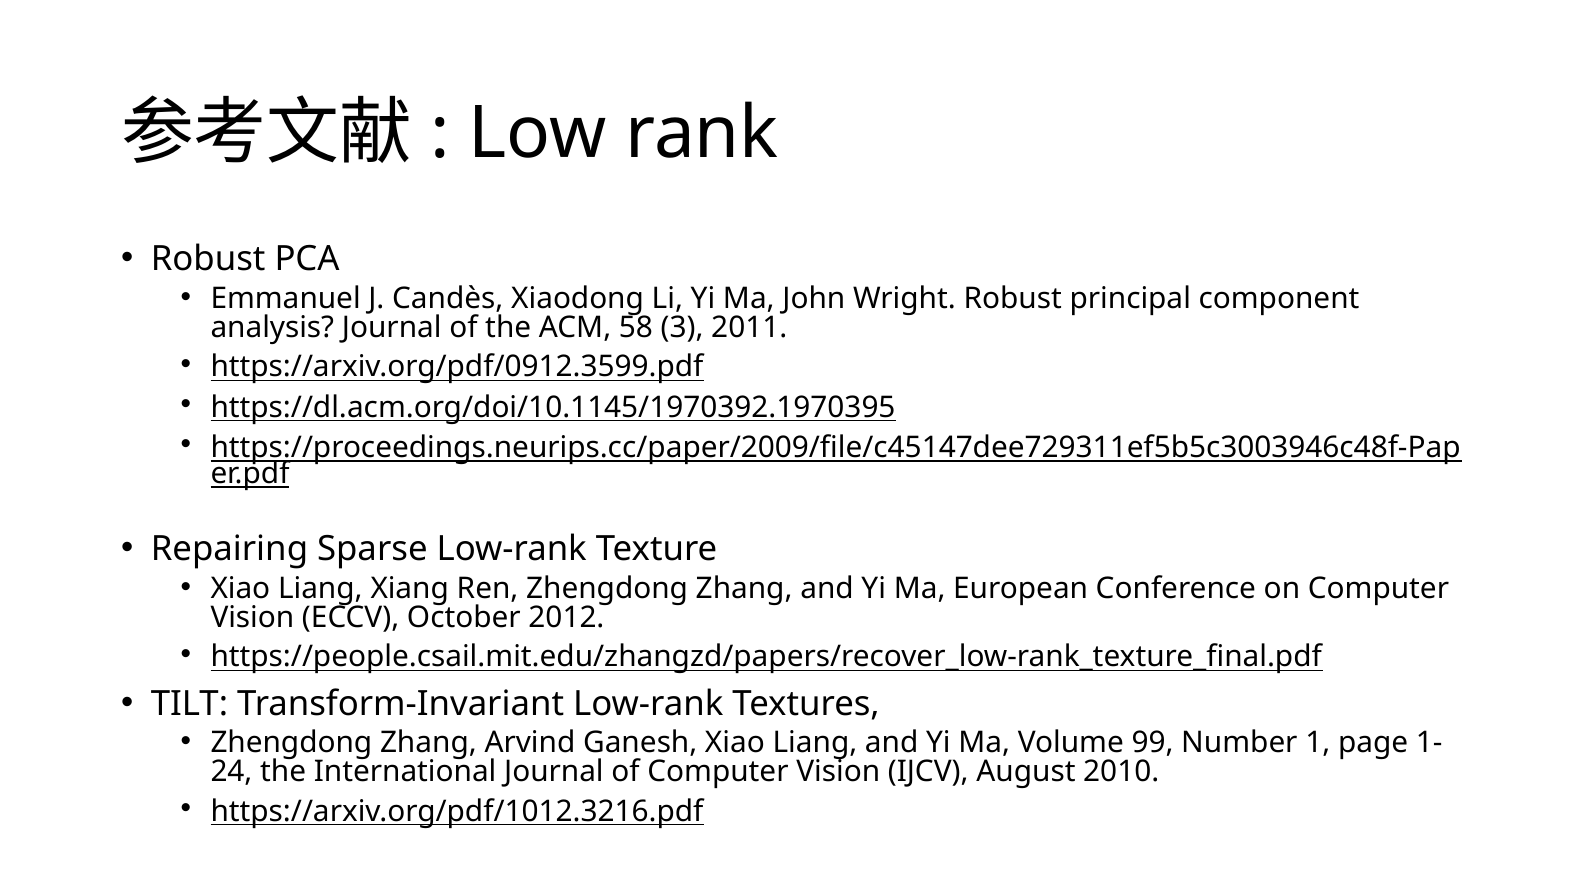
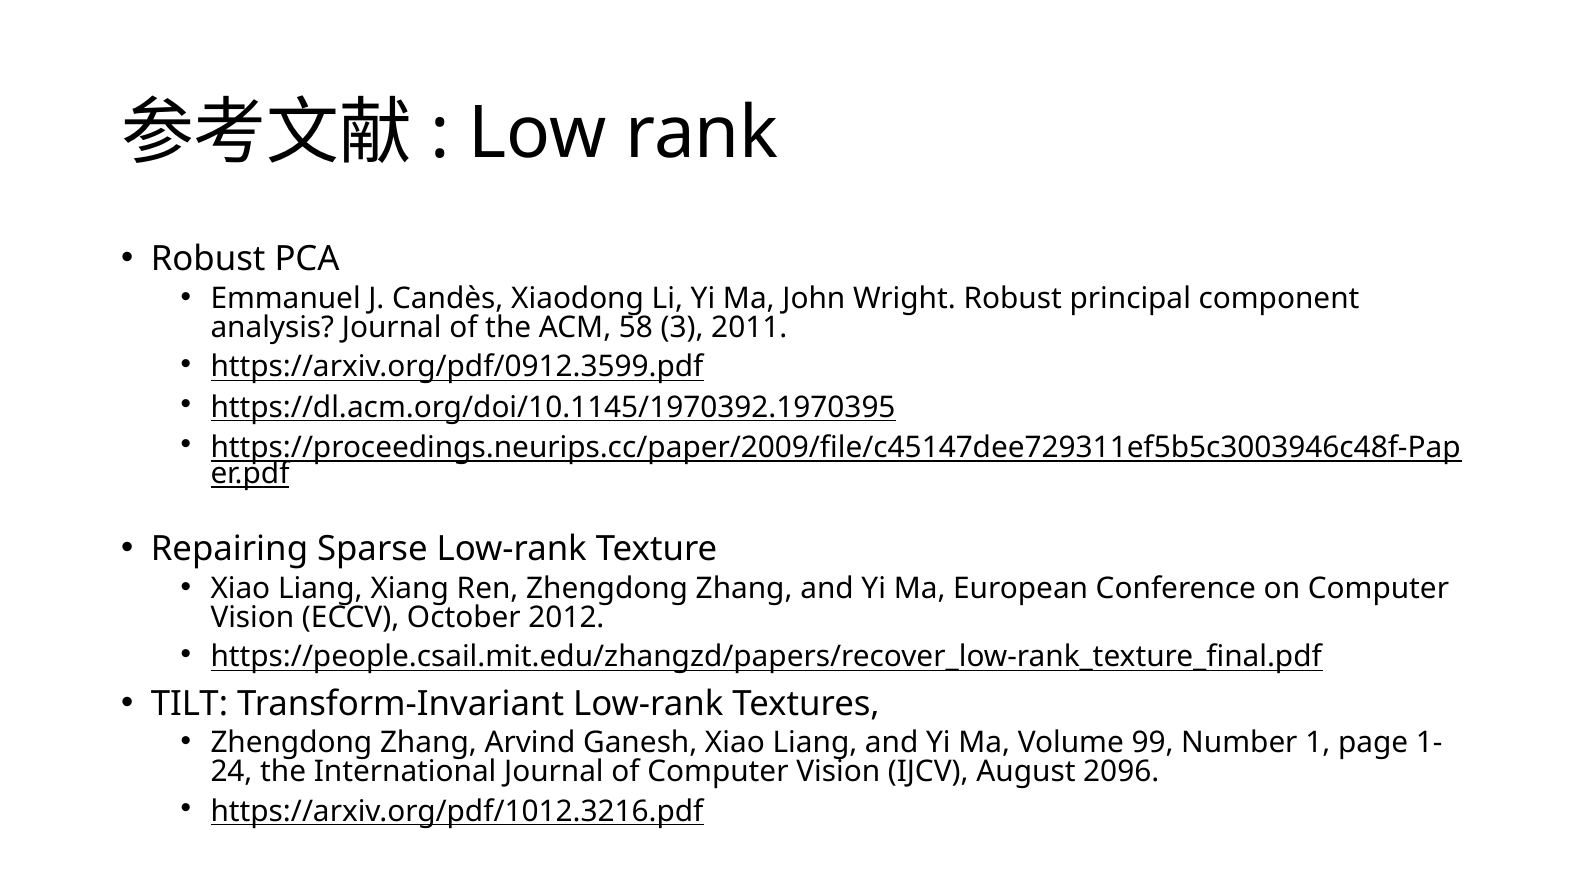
2010: 2010 -> 2096 (1121, 772)
